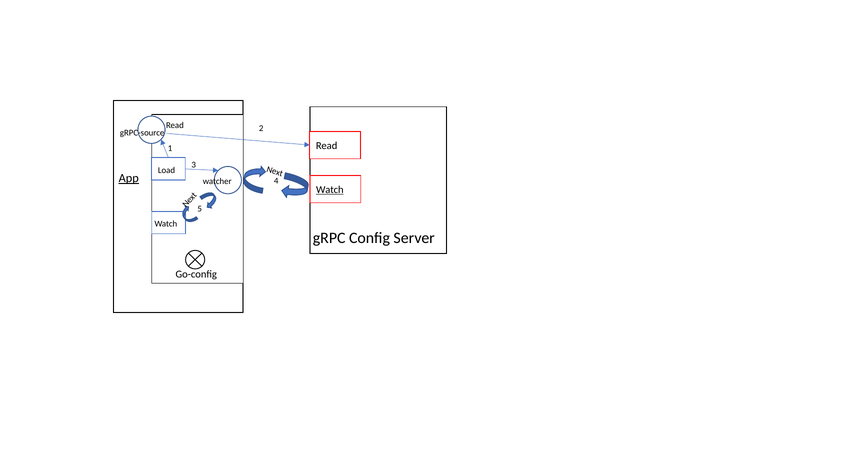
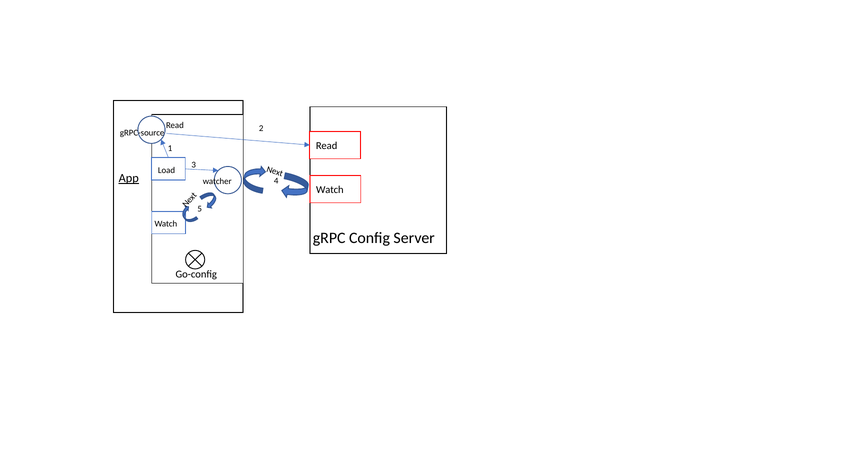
Watch underline: present -> none (330, 190)
